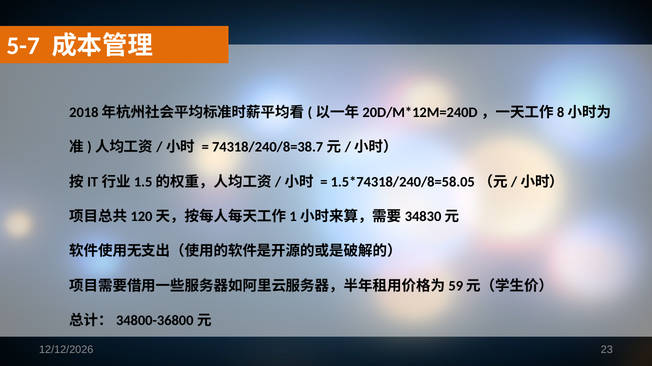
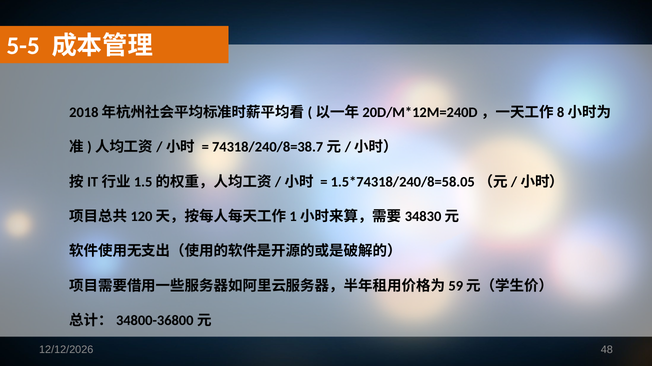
5-7: 5-7 -> 5-5 (23, 46)
23: 23 -> 48 (607, 350)
